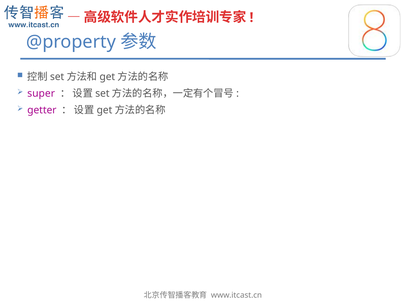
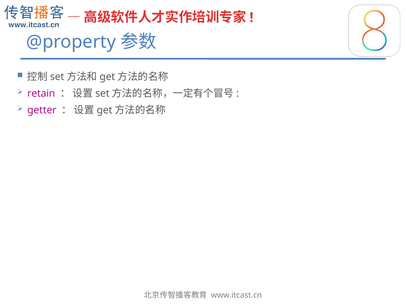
super: super -> retain (41, 93)
